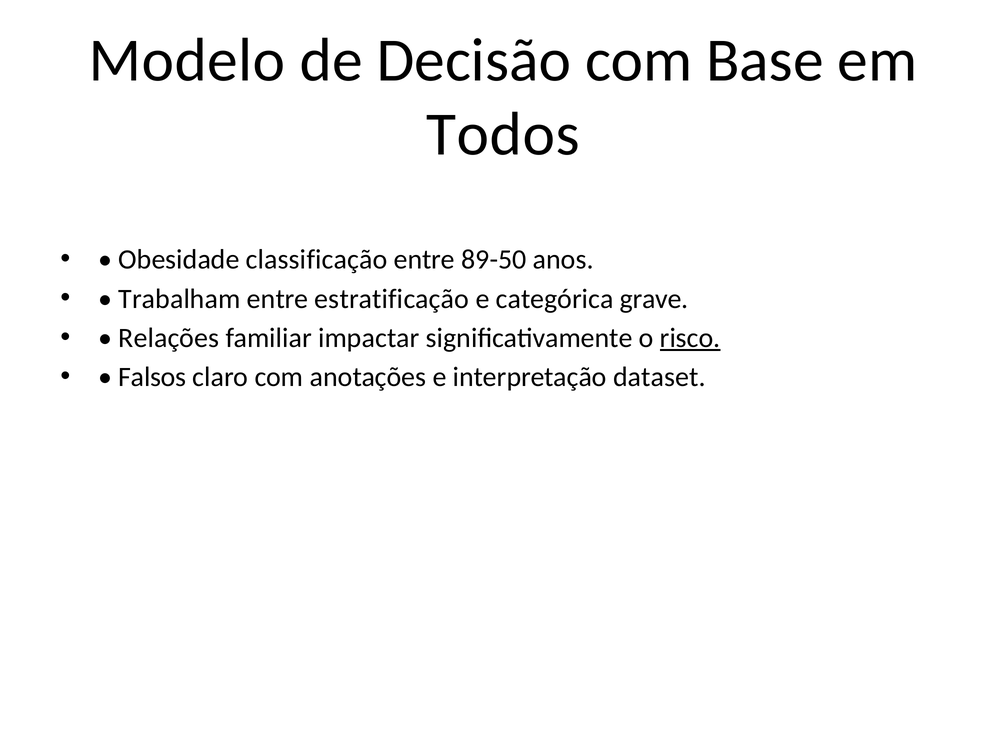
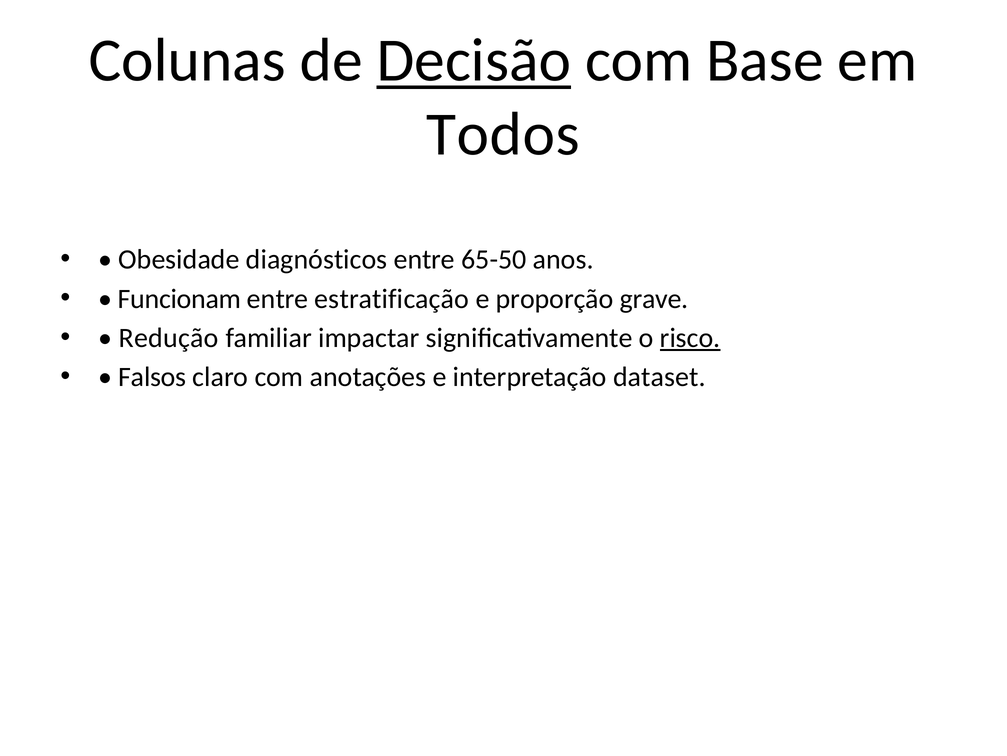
Modelo: Modelo -> Colunas (187, 61)
Decisão underline: none -> present (474, 61)
classificação: classificação -> diagnósticos (317, 259)
89-50: 89-50 -> 65-50 (494, 259)
Trabalham: Trabalham -> Funcionam (180, 298)
categórica: categórica -> proporção (555, 298)
Relações: Relações -> Redução (169, 338)
